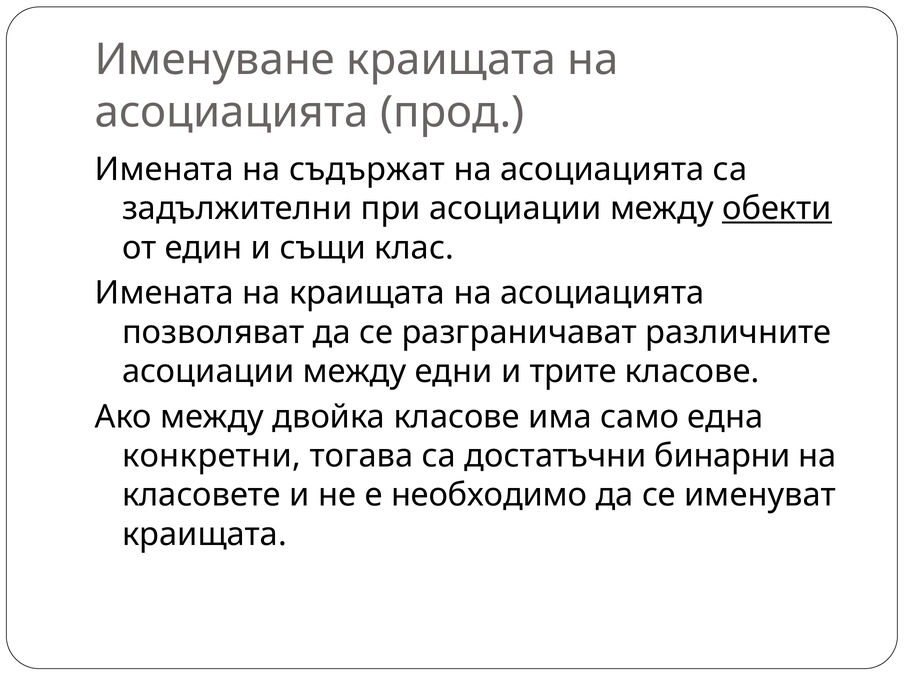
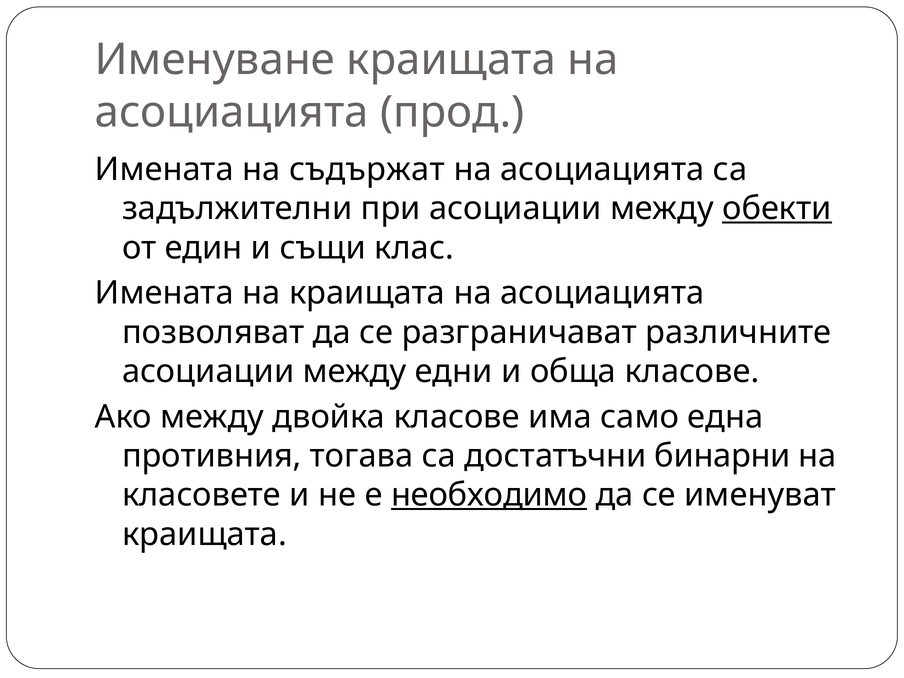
трите: трите -> обща (573, 371)
конкретни: конкретни -> противния (212, 456)
необходимо underline: none -> present (489, 495)
